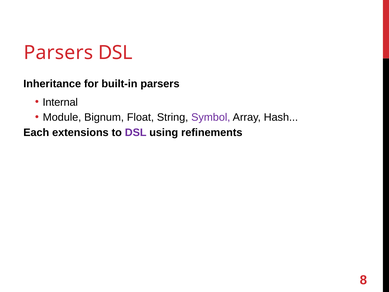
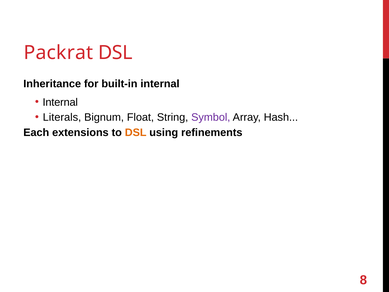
Parsers: Parsers -> Packrat (58, 53)
built-in parsers: parsers -> internal (160, 84)
Module: Module -> Literals (62, 117)
DSL colour: purple -> orange (136, 132)
